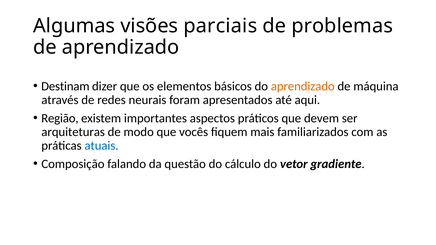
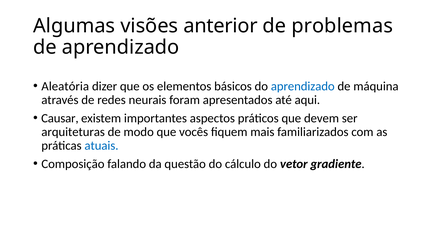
parciais: parciais -> anterior (221, 26)
Destinam: Destinam -> Aleatória (65, 86)
aprendizado colour: orange -> blue (303, 86)
Região: Região -> Causar (60, 118)
